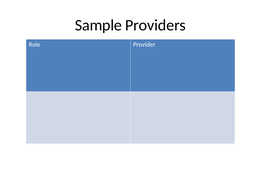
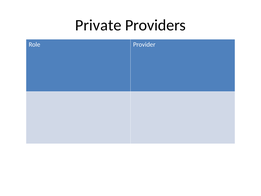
Sample: Sample -> Private (98, 25)
